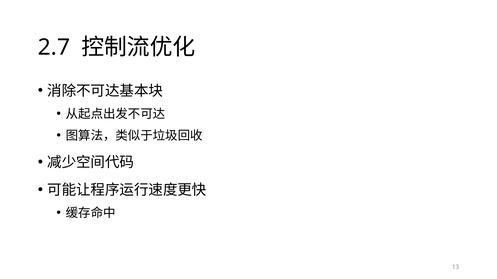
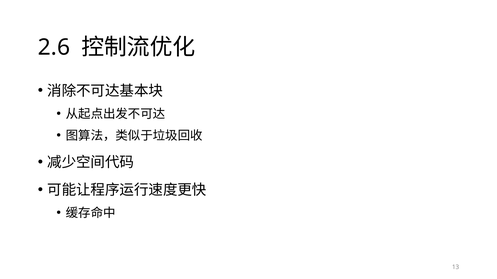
2.7: 2.7 -> 2.6 (54, 48)
